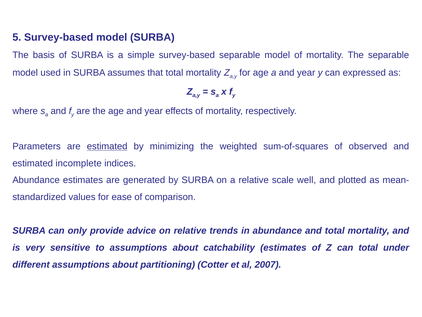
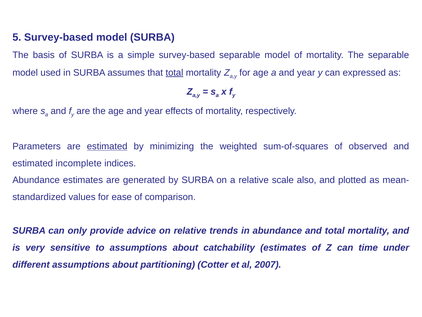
total underline: none -> present (174, 73)
well: well -> also (307, 180)
can total: total -> time (368, 247)
